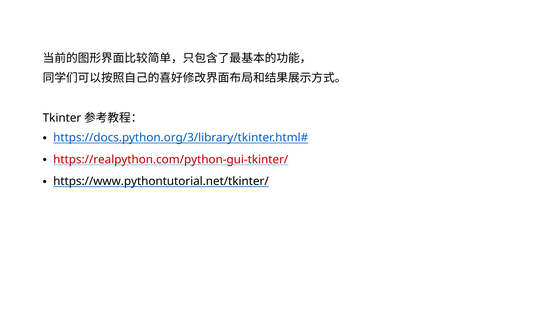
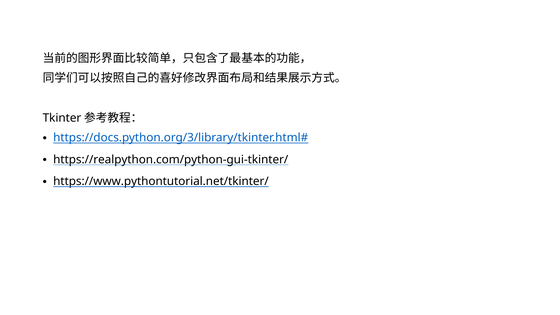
https://realpython.com/python-gui-tkinter/ colour: red -> black (171, 159)
